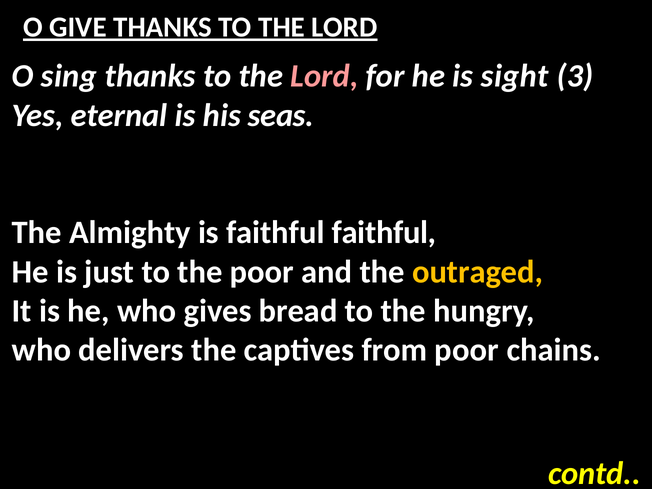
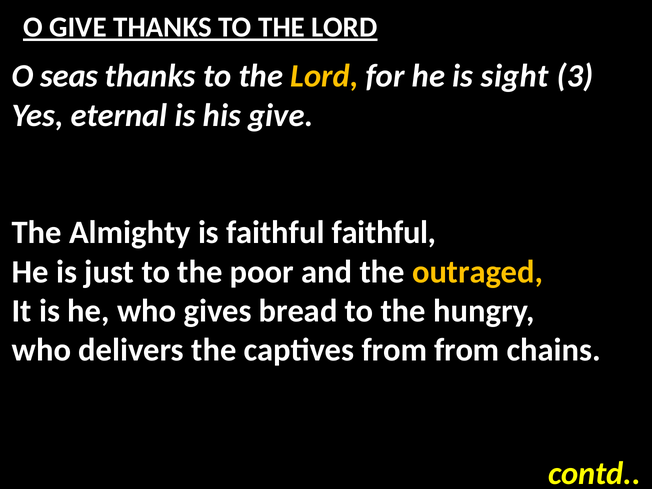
sing: sing -> seas (69, 76)
Lord colour: pink -> yellow (324, 76)
his seas: seas -> give (281, 115)
from poor: poor -> from (467, 350)
